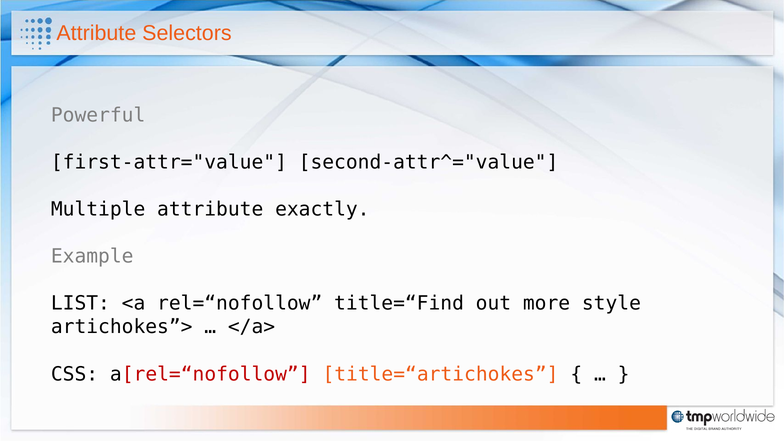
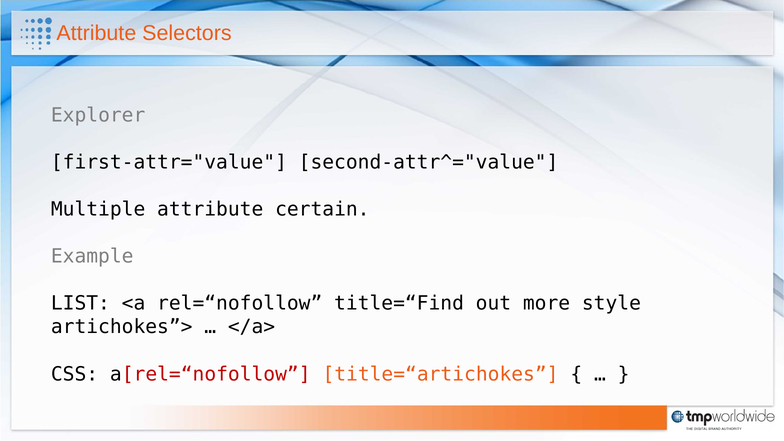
Powerful: Powerful -> Explorer (98, 115)
exactly: exactly -> certain (322, 209)
